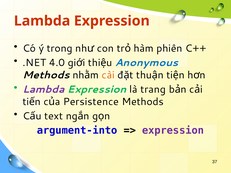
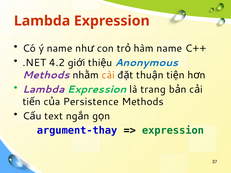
ý trong: trong -> name (60, 48)
hàm phiên: phiên -> name (169, 48)
4.0: 4.0 -> 4.2 (57, 63)
Methods colour: black -> purple (46, 75)
argument-into: argument-into -> argument-thay (77, 131)
expression colour: purple -> green (173, 131)
